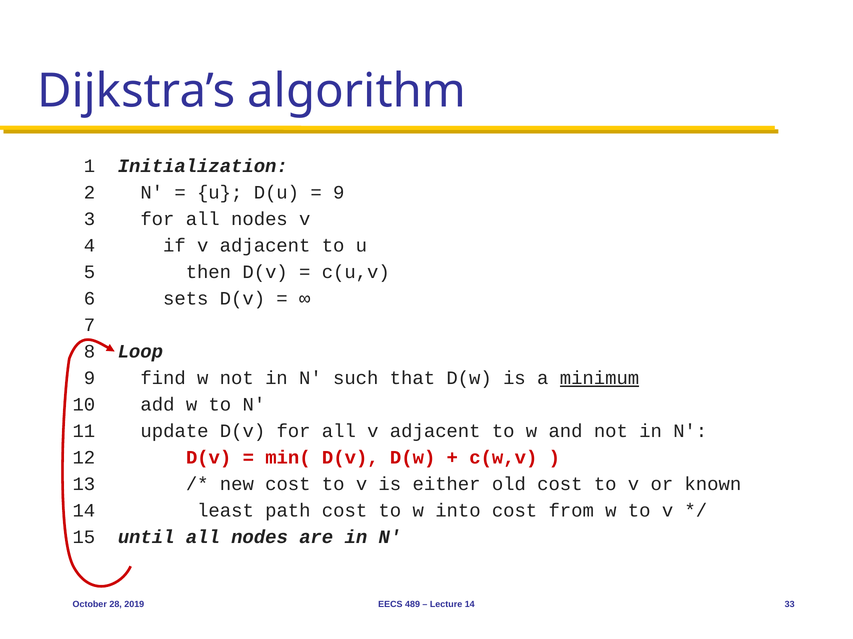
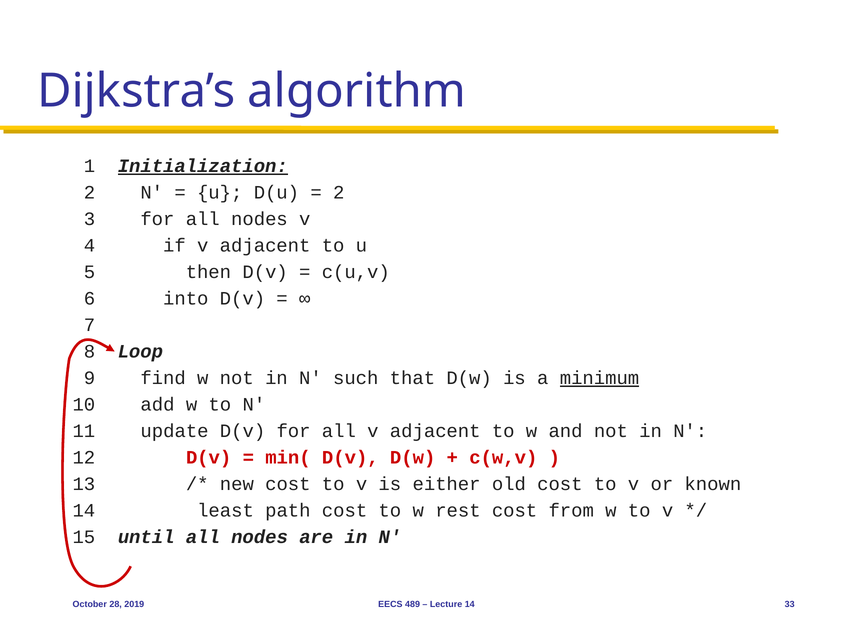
Initialization underline: none -> present (203, 166)
9: 9 -> 2 (339, 193)
sets: sets -> into (186, 299)
into: into -> rest (458, 511)
